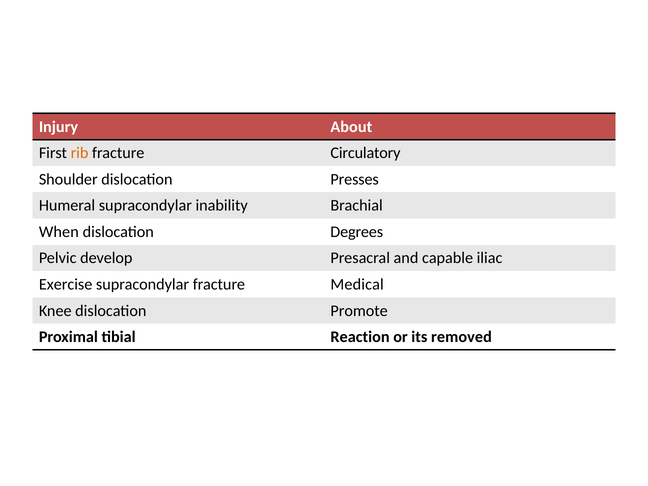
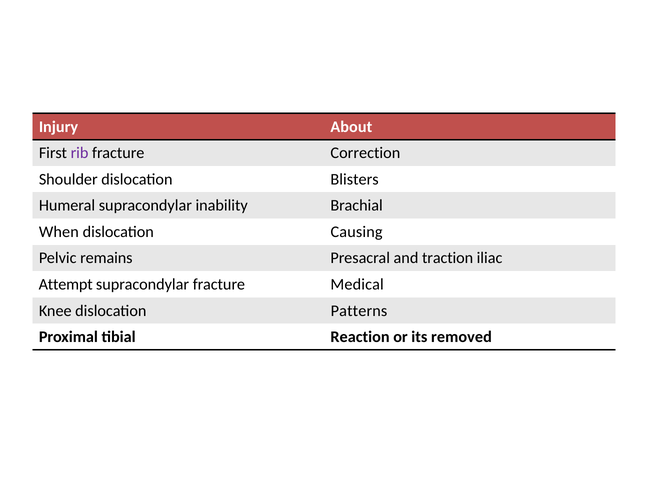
rib colour: orange -> purple (80, 153)
Circulatory: Circulatory -> Correction (365, 153)
Presses: Presses -> Blisters (355, 179)
Degrees: Degrees -> Causing (357, 232)
develop: develop -> remains (106, 258)
capable: capable -> traction (448, 258)
Exercise: Exercise -> Attempt (66, 284)
Promote: Promote -> Patterns (359, 311)
